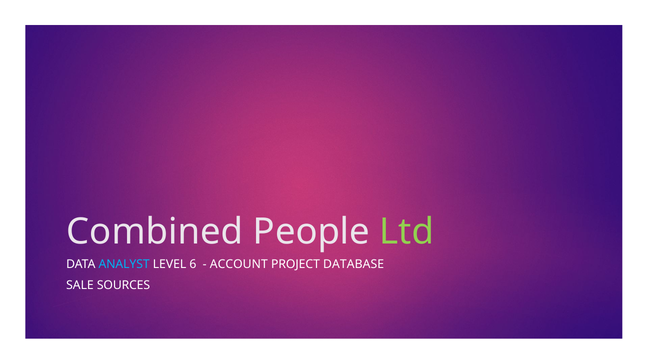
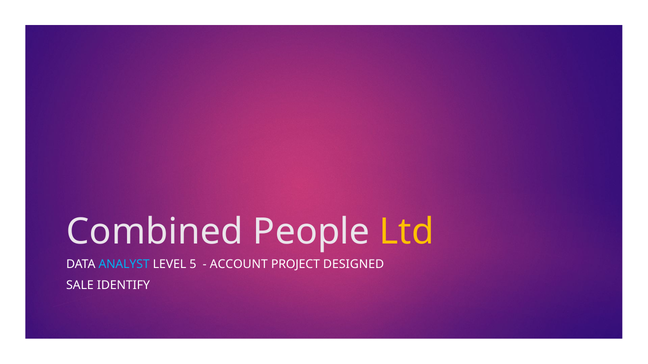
Ltd colour: light green -> yellow (407, 232)
6: 6 -> 5 (193, 264)
DATABASE: DATABASE -> DESIGNED (354, 264)
SOURCES: SOURCES -> IDENTIFY (123, 286)
